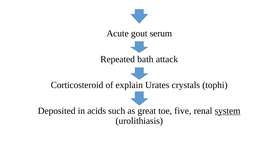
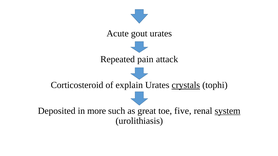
gout serum: serum -> urates (161, 34)
bath: bath -> pain (145, 59)
crystals underline: none -> present (186, 85)
acids: acids -> more (97, 111)
